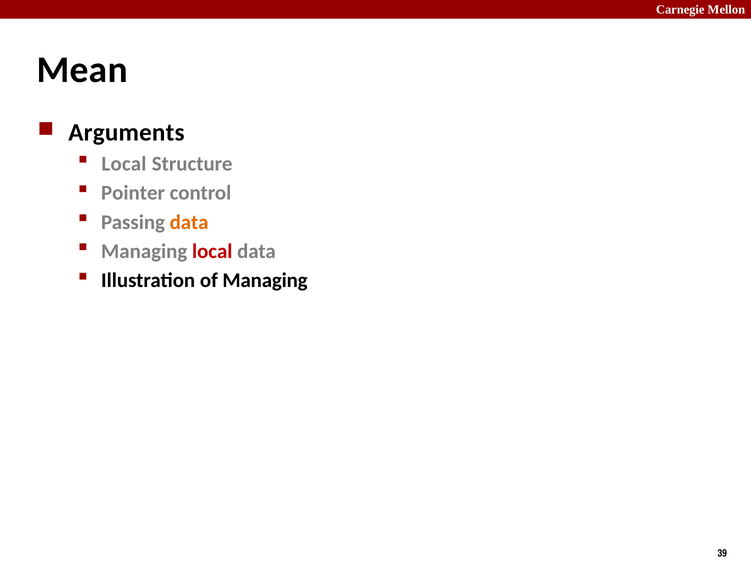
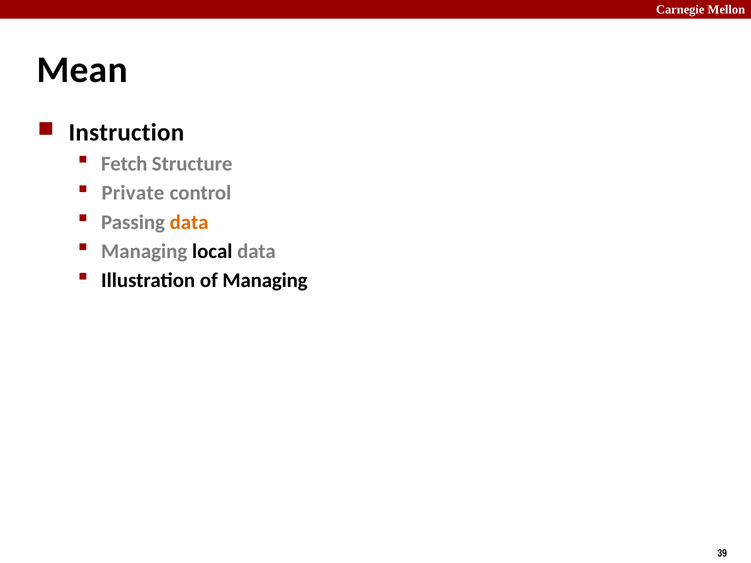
Arguments: Arguments -> Instruction (126, 132)
Local: Local -> Fetch (124, 164)
Pointer: Pointer -> Private (133, 193)
local colour: red -> black (212, 251)
